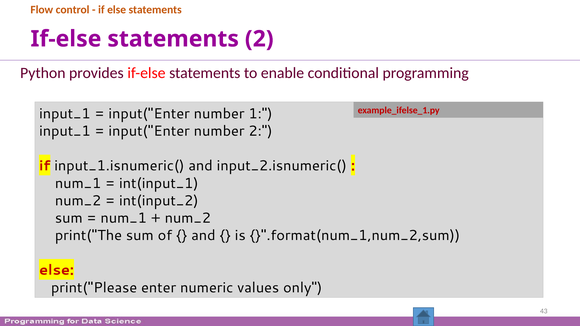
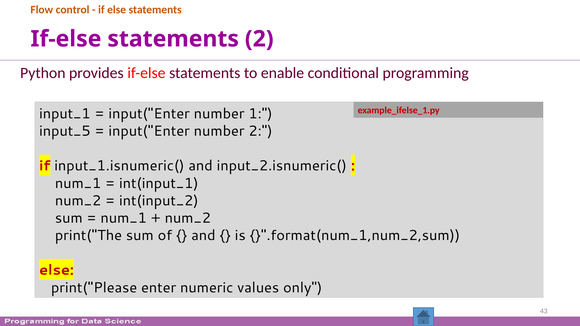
input_1: input_1 -> input_5 (65, 131)
